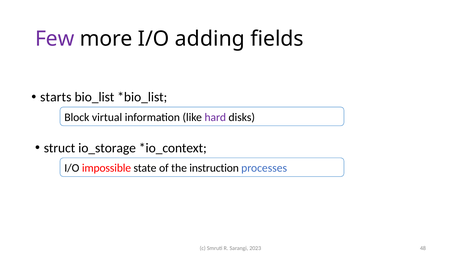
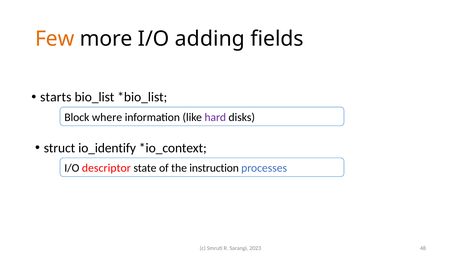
Few colour: purple -> orange (55, 39)
virtual: virtual -> where (107, 117)
io_storage: io_storage -> io_identify (107, 148)
impossible: impossible -> descriptor (106, 168)
